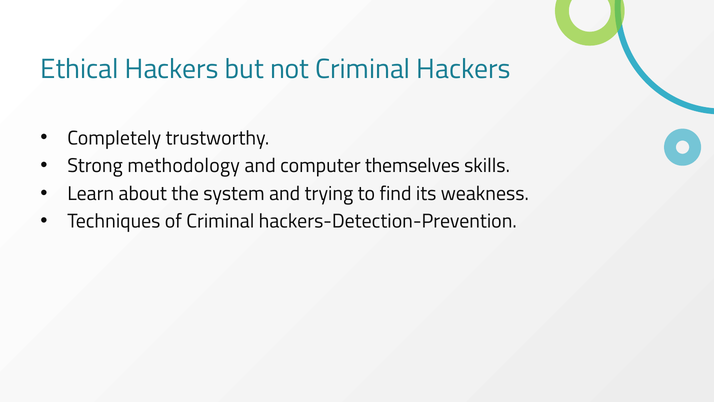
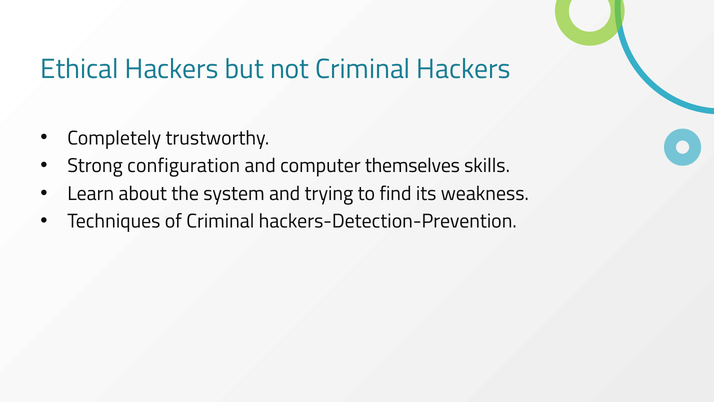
methodology: methodology -> configuration (184, 166)
